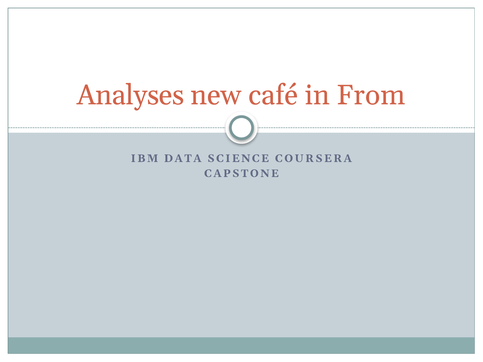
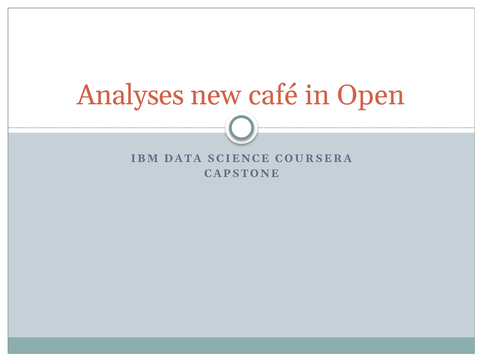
From: From -> Open (371, 95)
